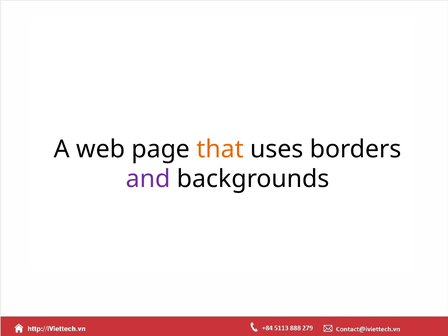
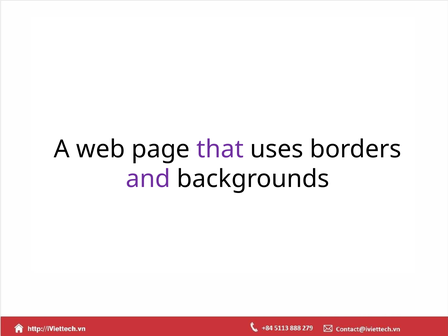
that colour: orange -> purple (220, 149)
